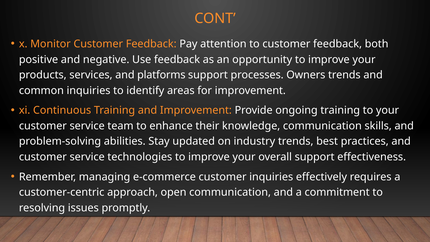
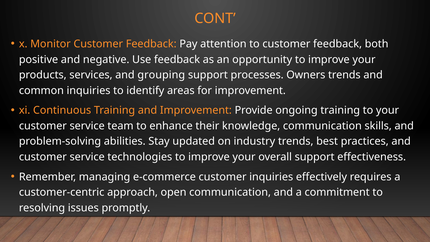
platforms: platforms -> grouping (161, 75)
